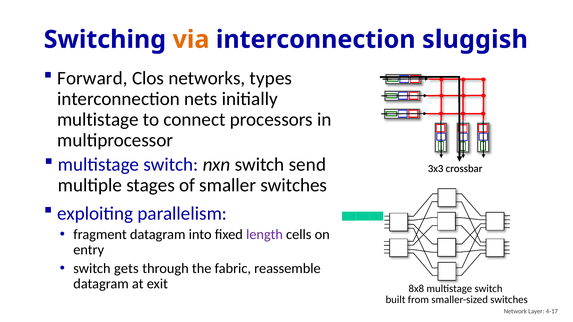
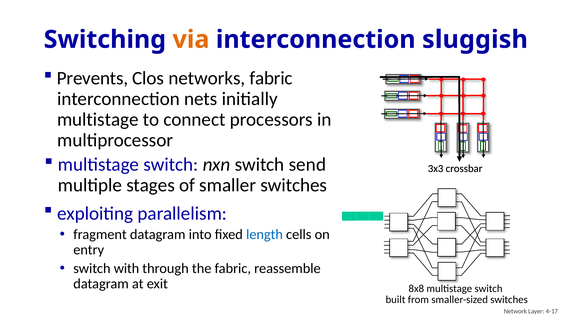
Forward: Forward -> Prevents (93, 78)
networks types: types -> fabric (271, 78)
length colour: purple -> blue (264, 235)
gets: gets -> with (126, 269)
